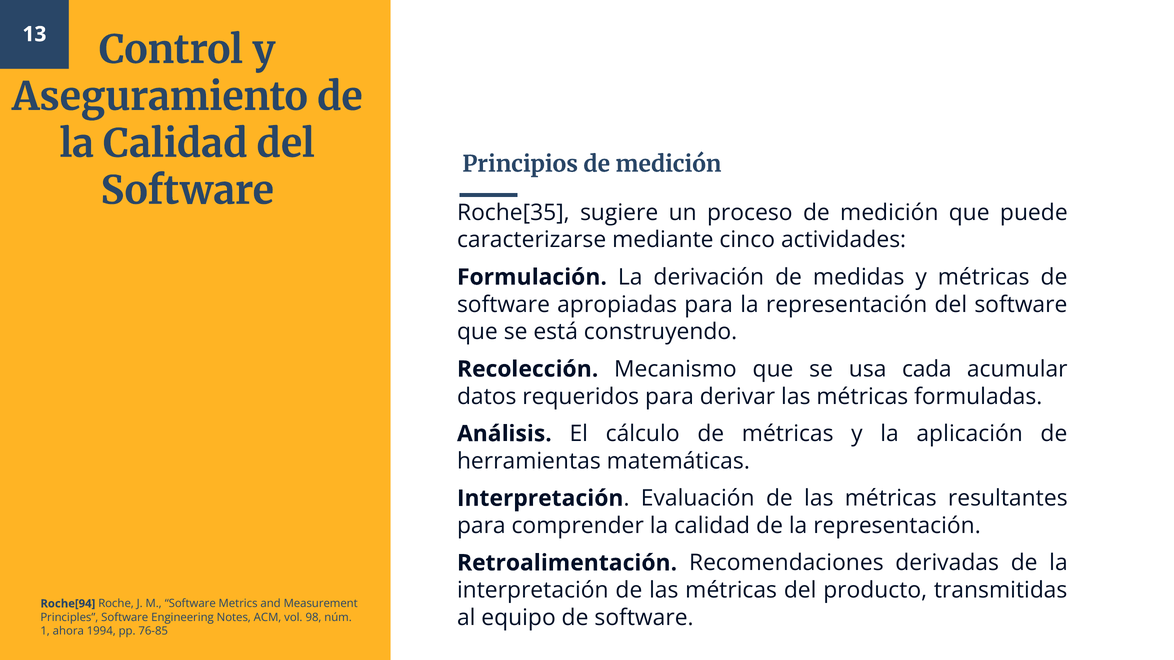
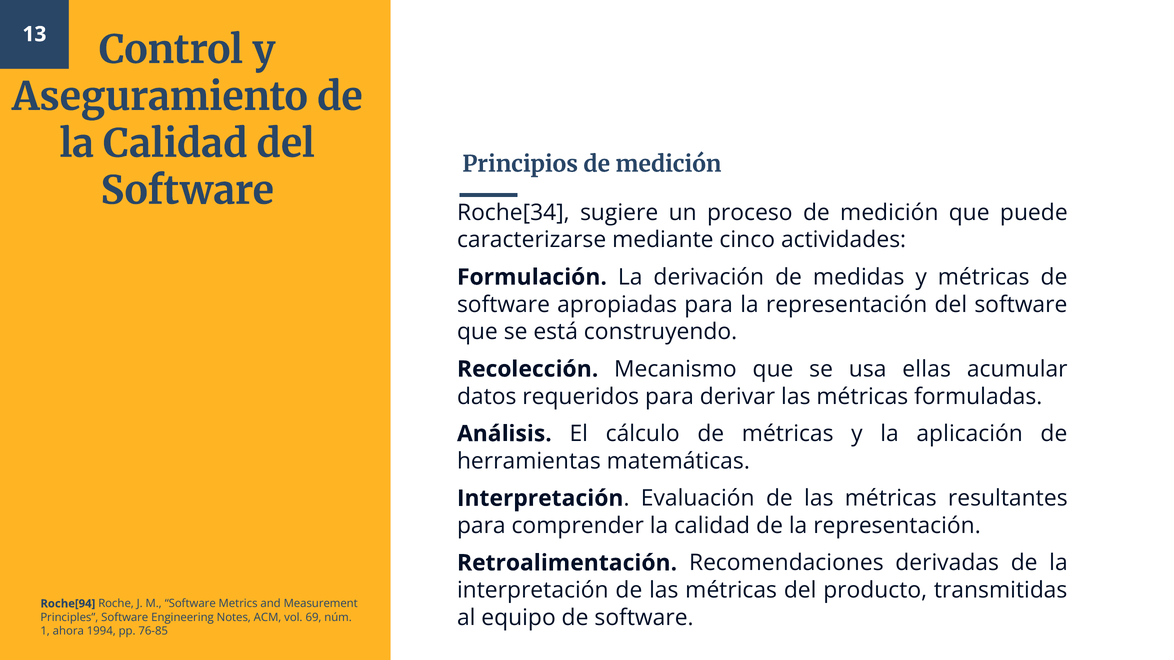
Roche[35: Roche[35 -> Roche[34 (513, 213)
cada: cada -> ellas (927, 369)
98: 98 -> 69 (313, 618)
